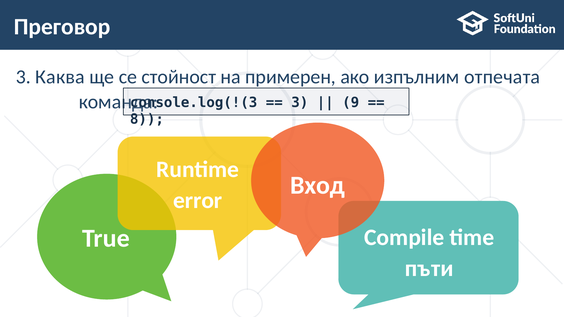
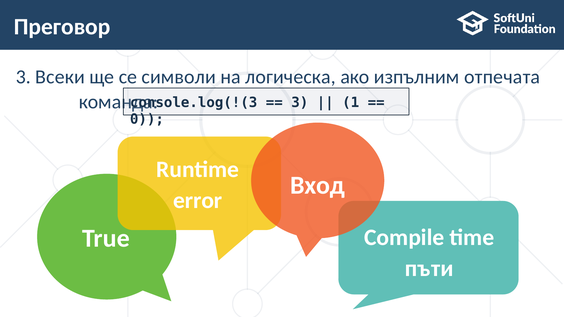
Каква: Каква -> Всеки (60, 77)
стойност: стойност -> символи (179, 77)
примерен: примерен -> логическа (291, 77)
9: 9 -> 1 (351, 102)
8: 8 -> 0 (147, 119)
